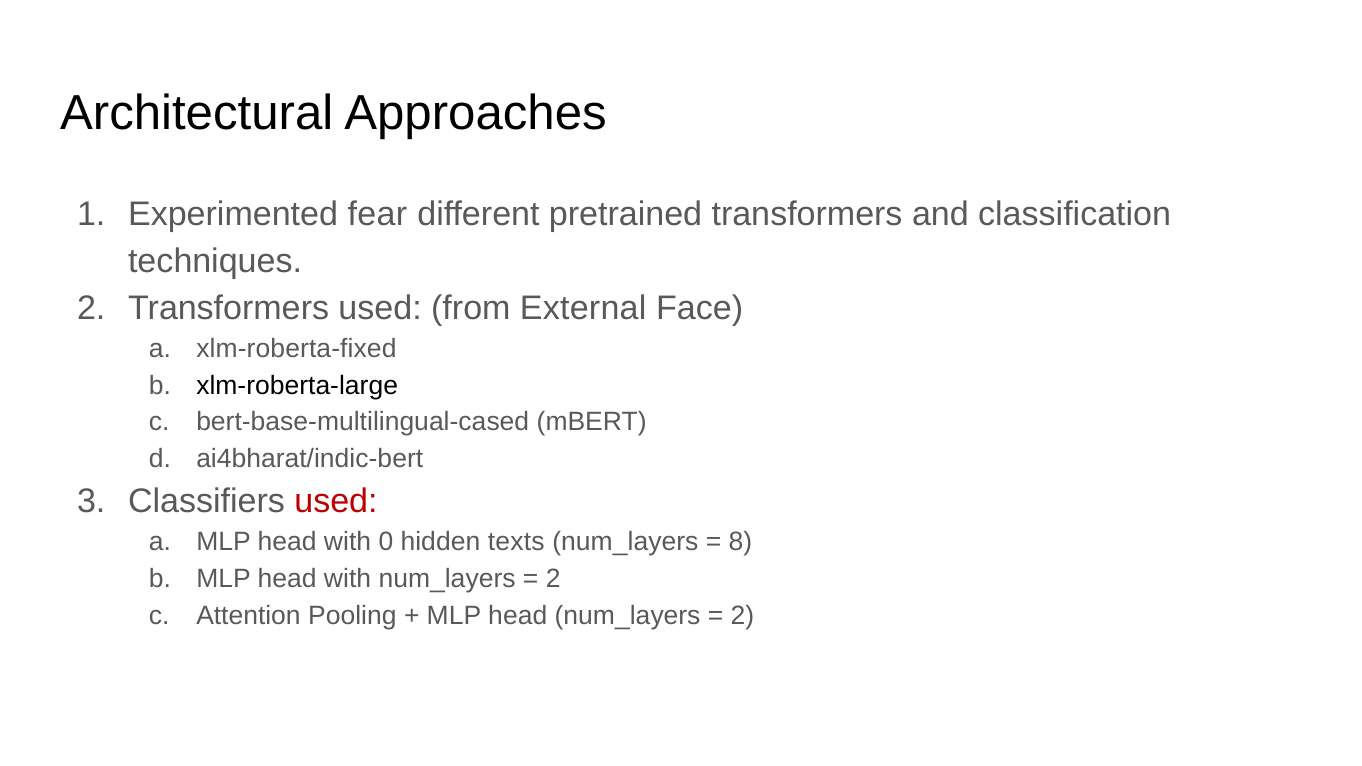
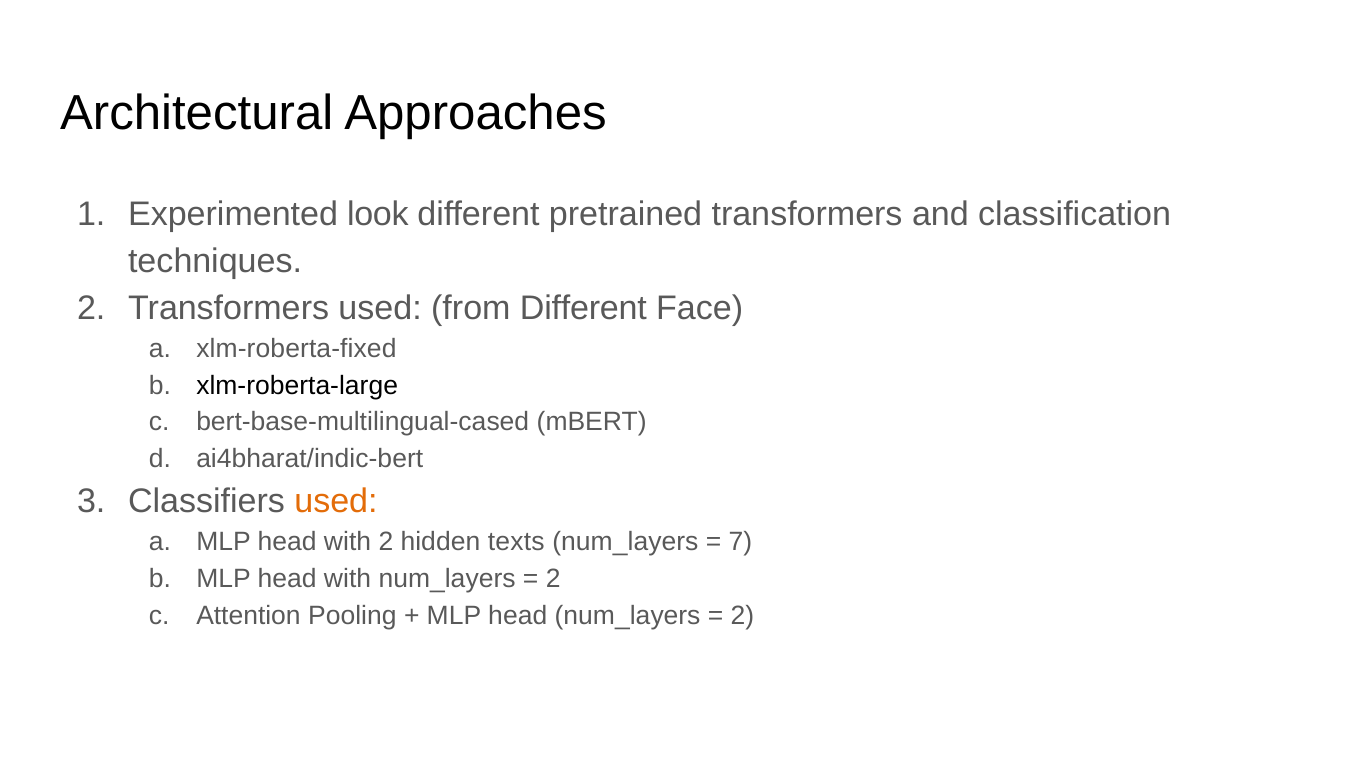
fear: fear -> look (378, 214)
from External: External -> Different (583, 308)
used colour: red -> orange (336, 502)
with 0: 0 -> 2 (386, 542)
8: 8 -> 7 (740, 542)
